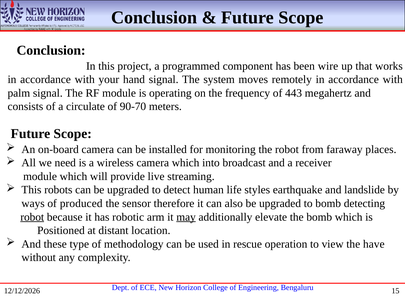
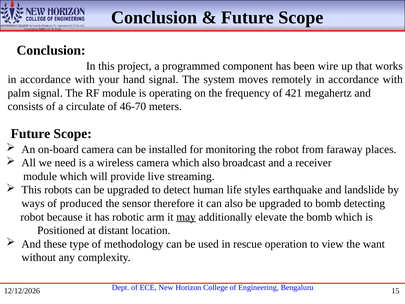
443: 443 -> 421 (294, 93)
90-70: 90-70 -> 46-70 (133, 107)
which into: into -> also (211, 163)
robot underline: present -> none (32, 217)
have: have -> want (374, 244)
